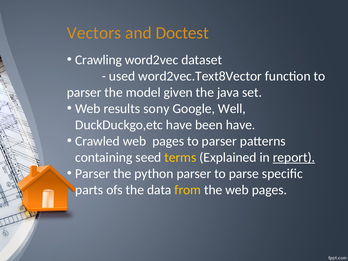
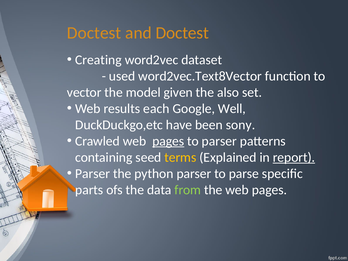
Vectors: Vectors -> Doctest (94, 33)
Crawling: Crawling -> Creating (98, 60)
parser: parser -> vector (84, 92)
java: java -> also (228, 92)
sony: sony -> each (156, 109)
been have: have -> sony (241, 125)
pages underline: none -> present (168, 141)
from colour: yellow -> light green (188, 190)
